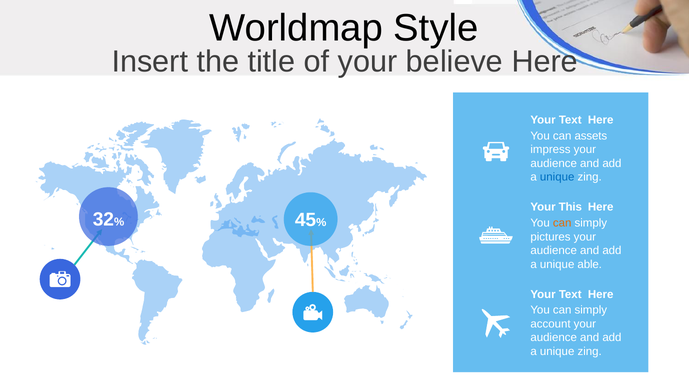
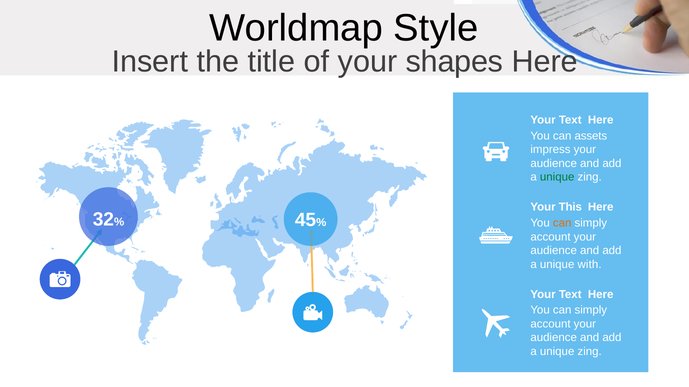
believe: believe -> shapes (455, 62)
unique colour: blue -> green (557, 177)
pictures: pictures -> account (551, 237)
able: able -> with (590, 265)
